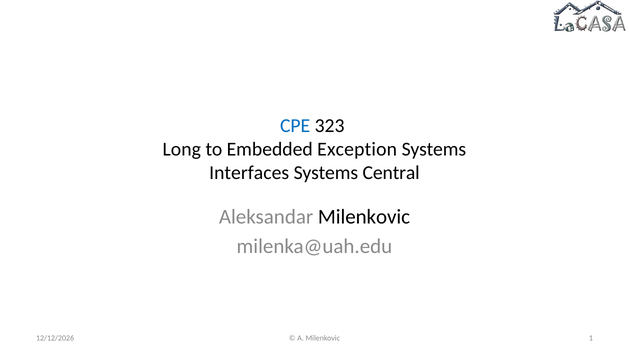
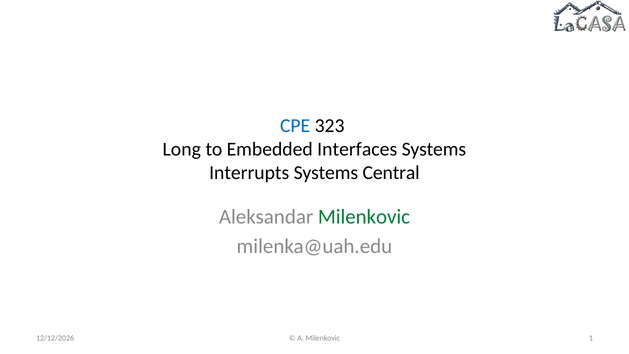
Exception: Exception -> Interfaces (357, 149)
Interfaces: Interfaces -> Interrupts (249, 173)
Milenkovic colour: black -> green (364, 217)
